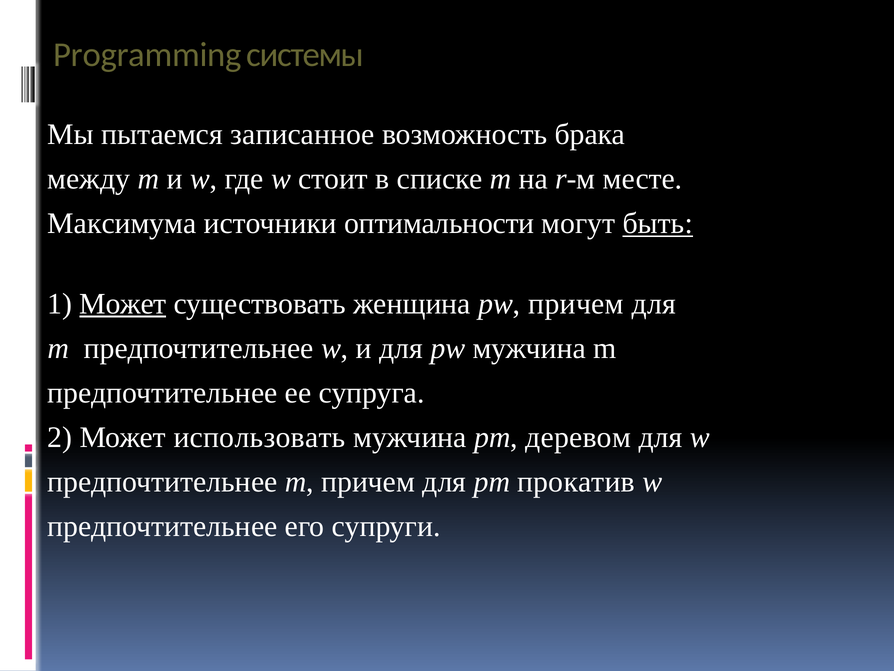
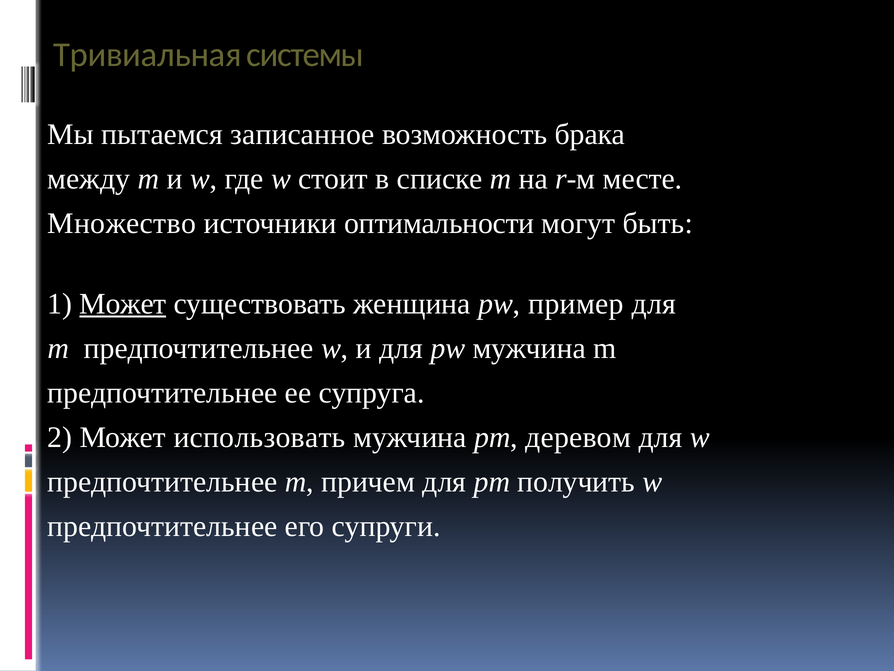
Programming: Programming -> Тривиальная (147, 55)
Максимума: Максимума -> Множество (122, 223)
быть underline: present -> none (658, 223)
pw причем: причем -> пример (576, 304)
прокатив: прокатив -> получить (576, 481)
